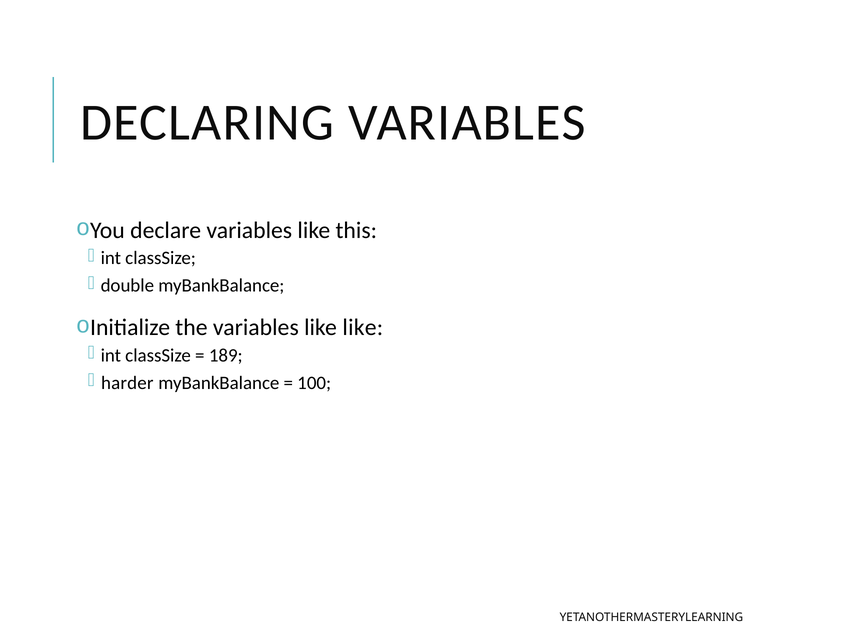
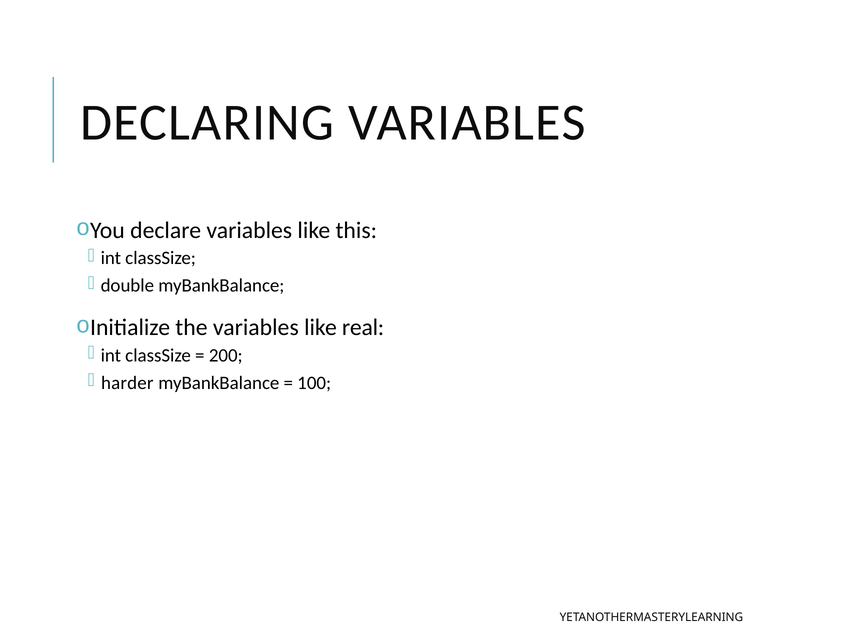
like like: like -> real (363, 327)
189: 189 -> 200 (226, 355)
